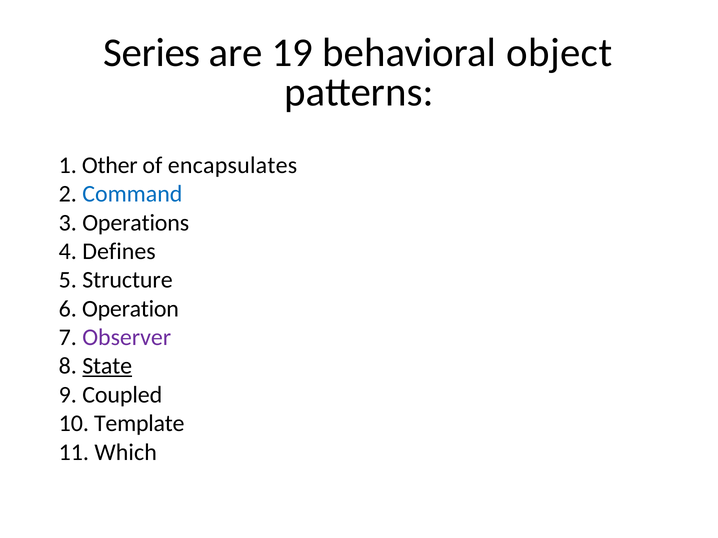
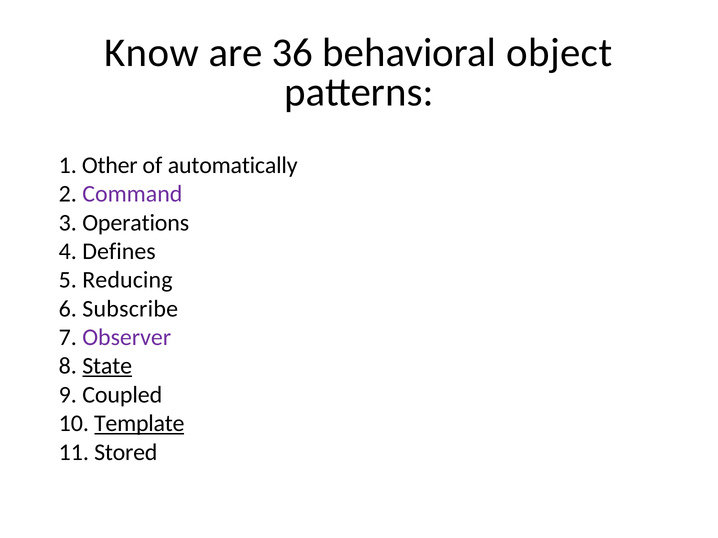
Series: Series -> Know (152, 53)
19: 19 -> 36 (292, 53)
encapsulates: encapsulates -> automatically (233, 165)
Command colour: blue -> purple (132, 194)
Structure: Structure -> Reducing (127, 280)
Operation: Operation -> Subscribe (130, 309)
Template underline: none -> present (139, 424)
Which: Which -> Stored (126, 453)
